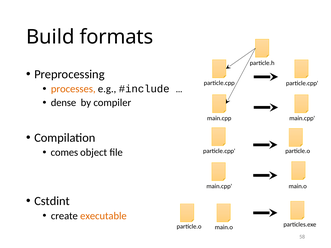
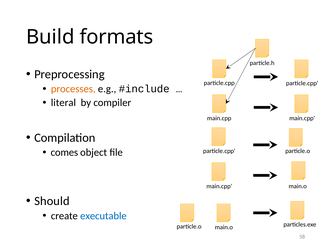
dense: dense -> literal (63, 103)
Cstdint: Cstdint -> Should (52, 201)
executable colour: orange -> blue (103, 216)
